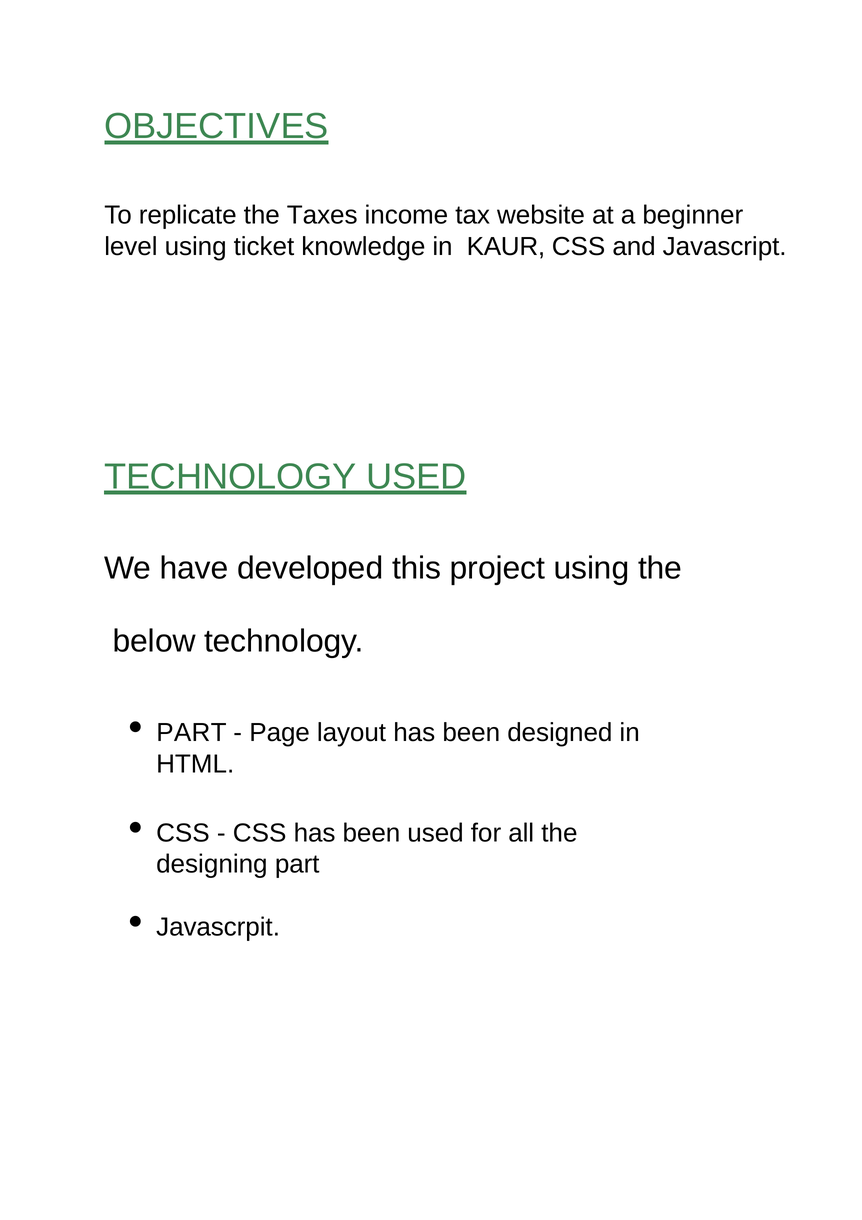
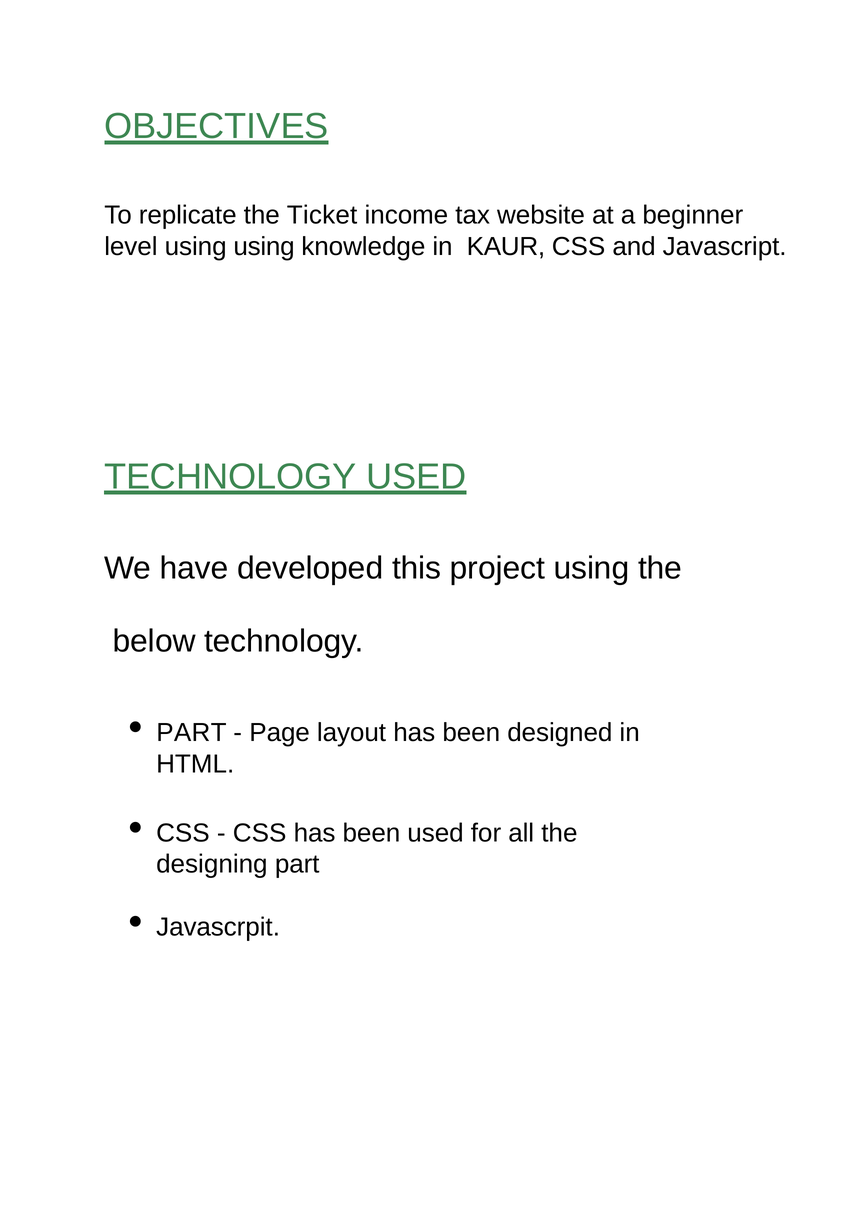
Taxes: Taxes -> Ticket (322, 215)
using ticket: ticket -> using (264, 246)
